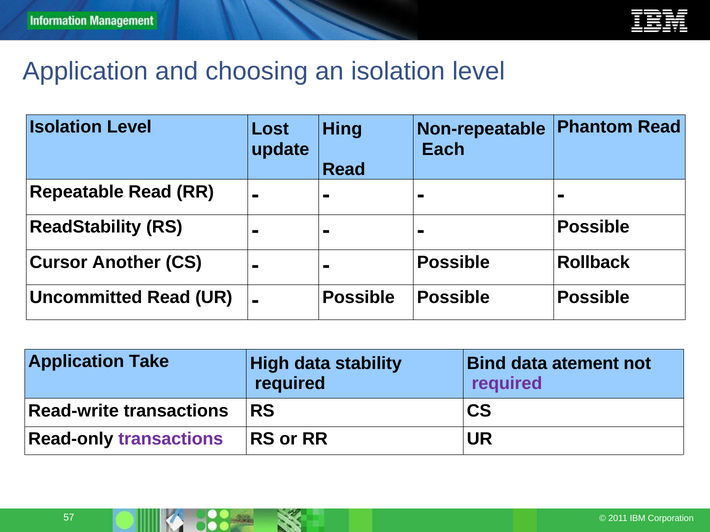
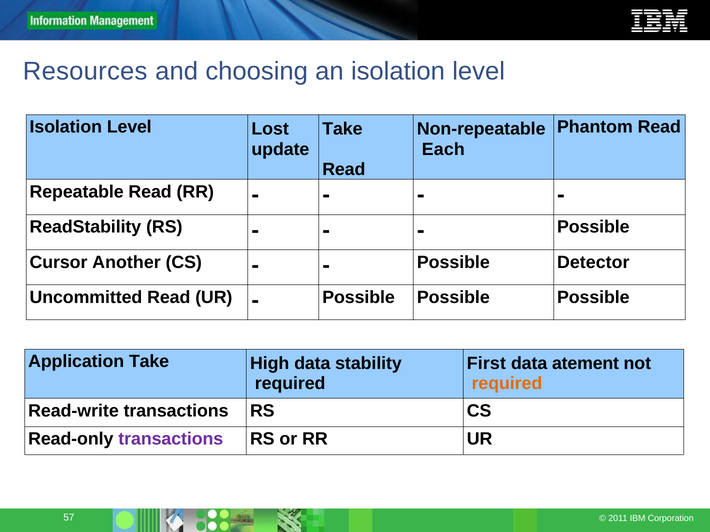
Application: Application -> Resources (85, 72)
Hing: Hing -> Take (342, 129)
Rollback: Rollback -> Detector (593, 263)
Bind: Bind -> First (486, 364)
required colour: purple -> orange (507, 384)
